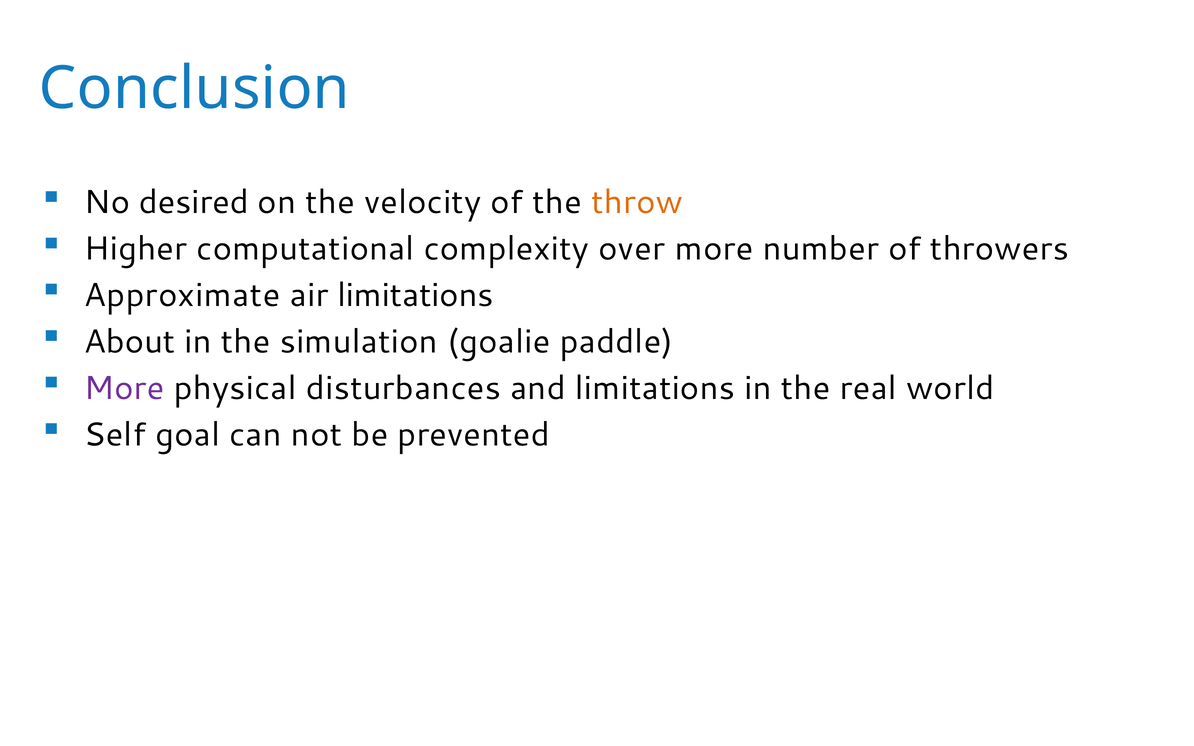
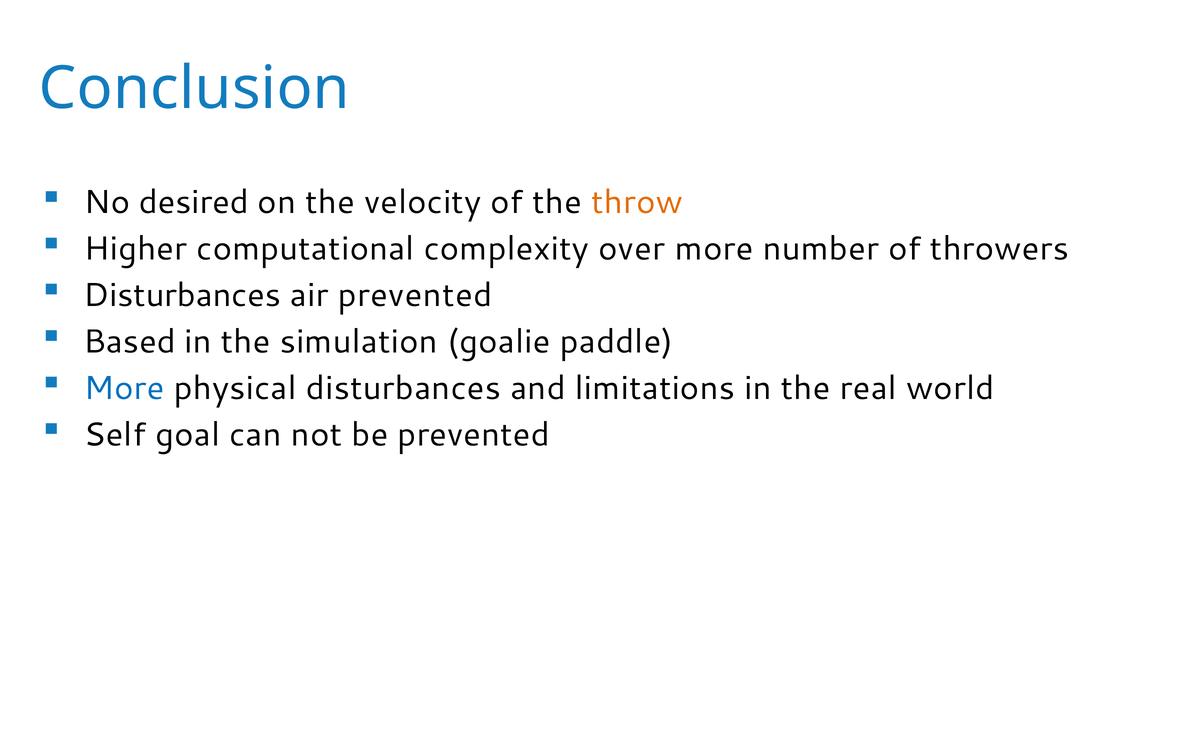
Approximate: Approximate -> Disturbances (182, 295)
air limitations: limitations -> prevented (415, 295)
About: About -> Based (130, 342)
More colour: purple -> blue (124, 388)
